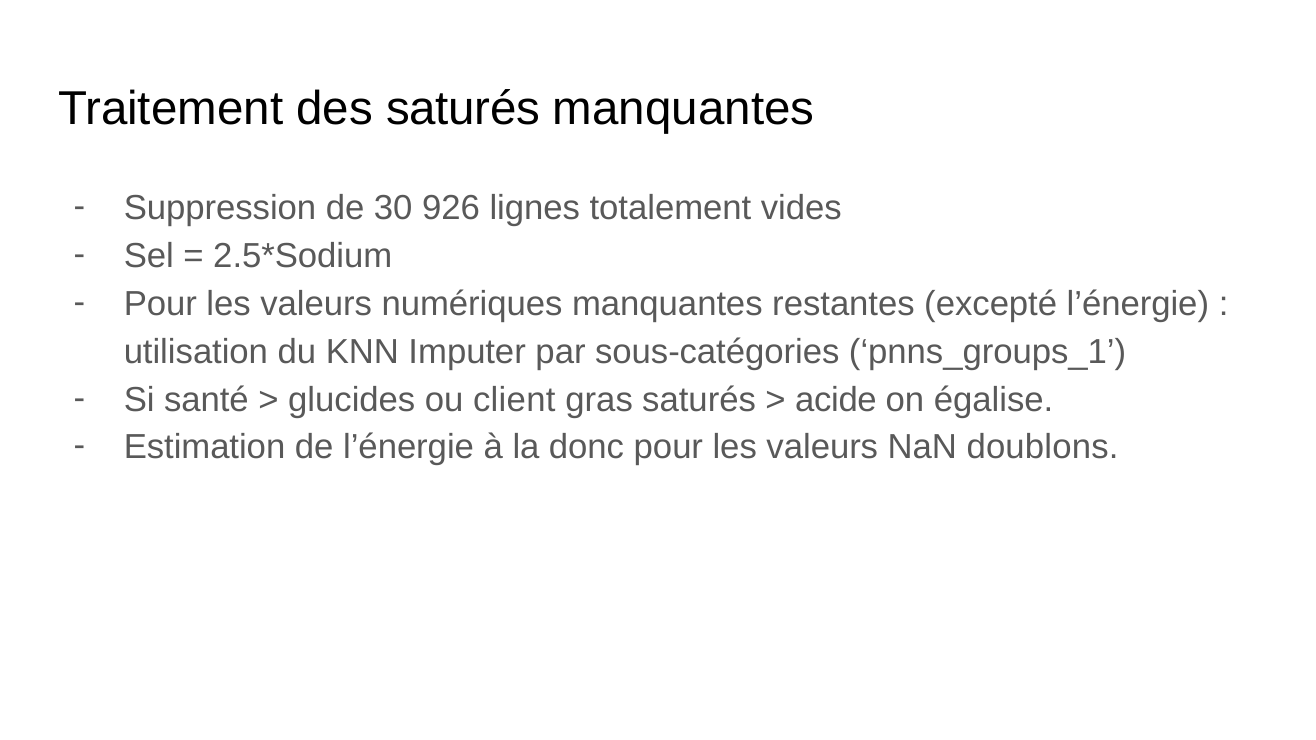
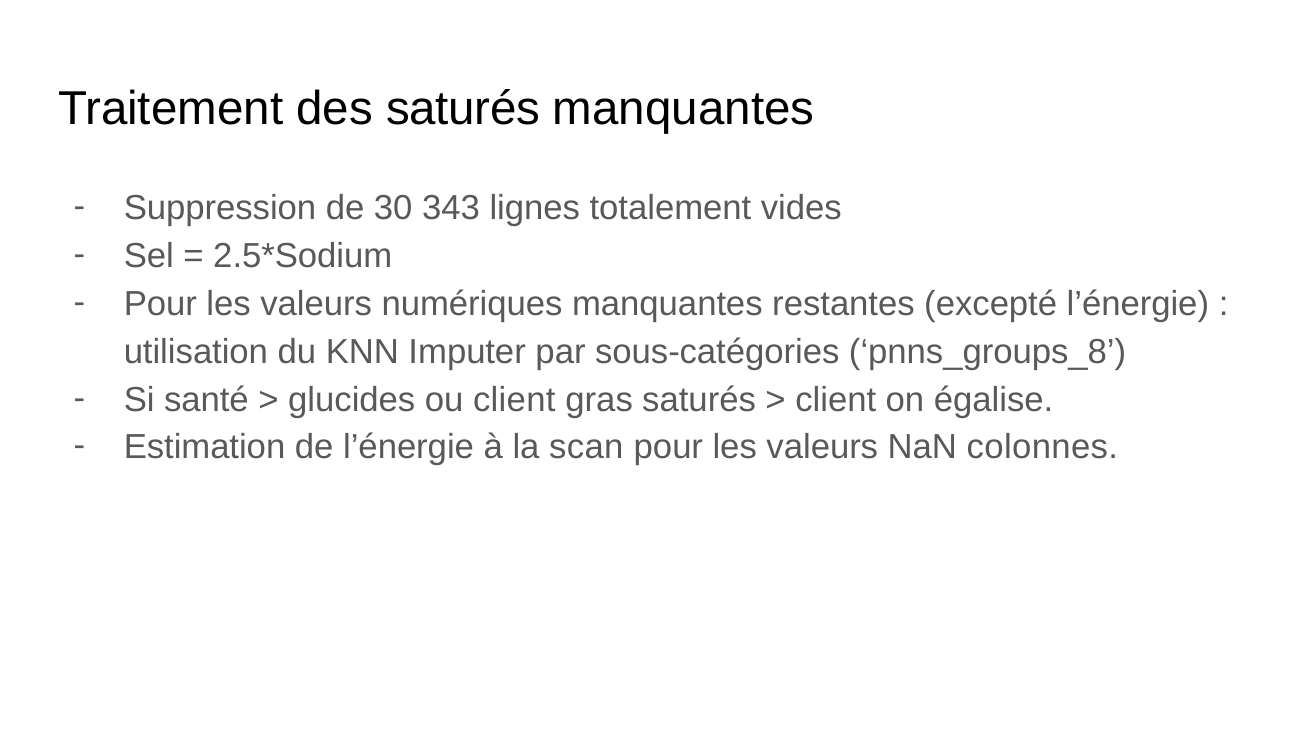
926: 926 -> 343 (451, 208)
pnns_groups_1: pnns_groups_1 -> pnns_groups_8 (988, 352)
acide: acide -> client (836, 400)
donc: donc -> scan (586, 448)
doublons: doublons -> colonnes (1042, 448)
